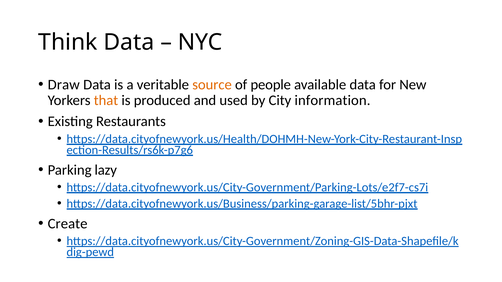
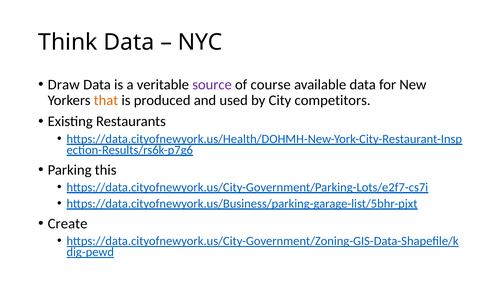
source colour: orange -> purple (212, 85)
people: people -> course (271, 85)
information: information -> competitors (333, 101)
lazy: lazy -> this (106, 170)
